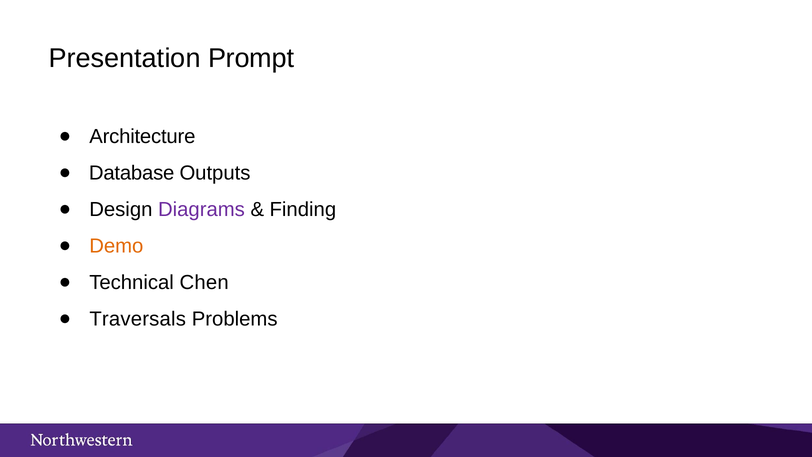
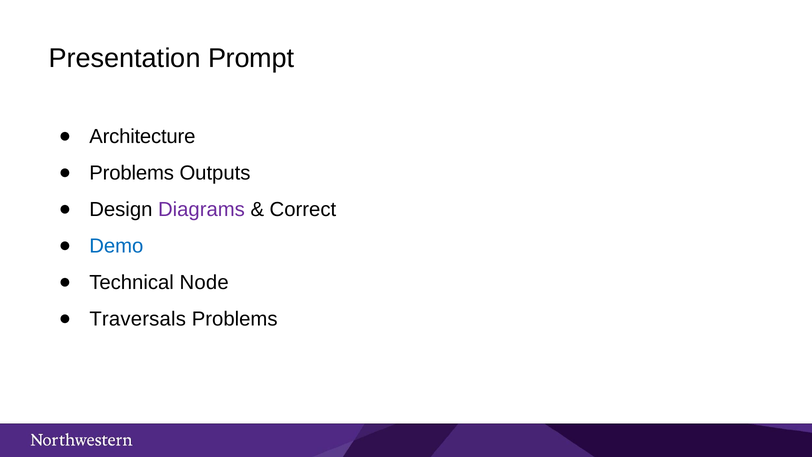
Database: Database -> Problems (132, 173)
Finding: Finding -> Correct (303, 210)
Demo colour: orange -> blue (116, 246)
Chen: Chen -> Node (204, 283)
